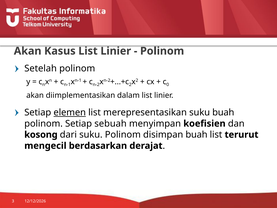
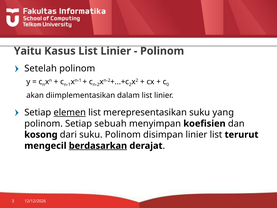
Akan: Akan -> Yaitu (28, 51)
suku buah: buah -> yang (223, 112)
disimpan buah: buah -> linier (196, 135)
berdasarkan underline: none -> present (98, 146)
